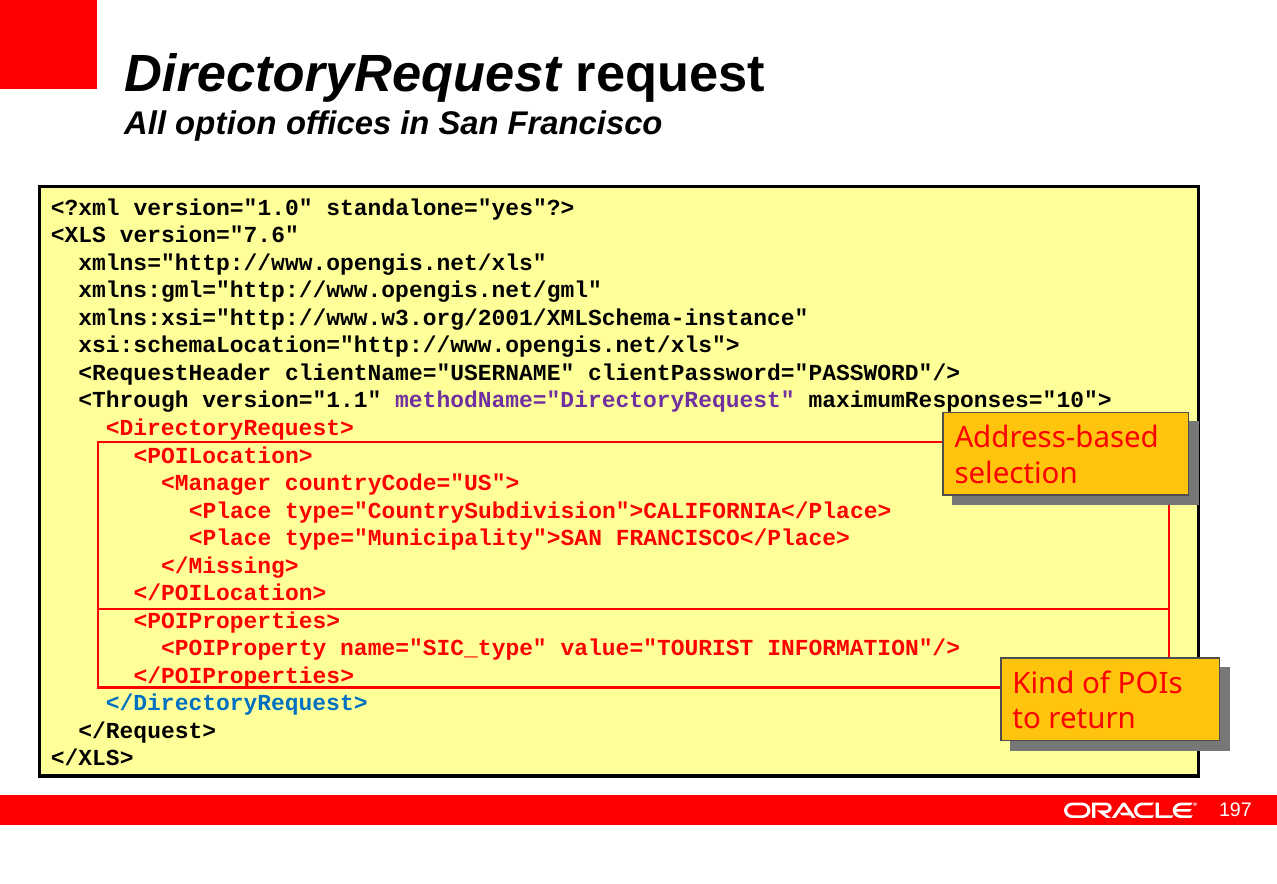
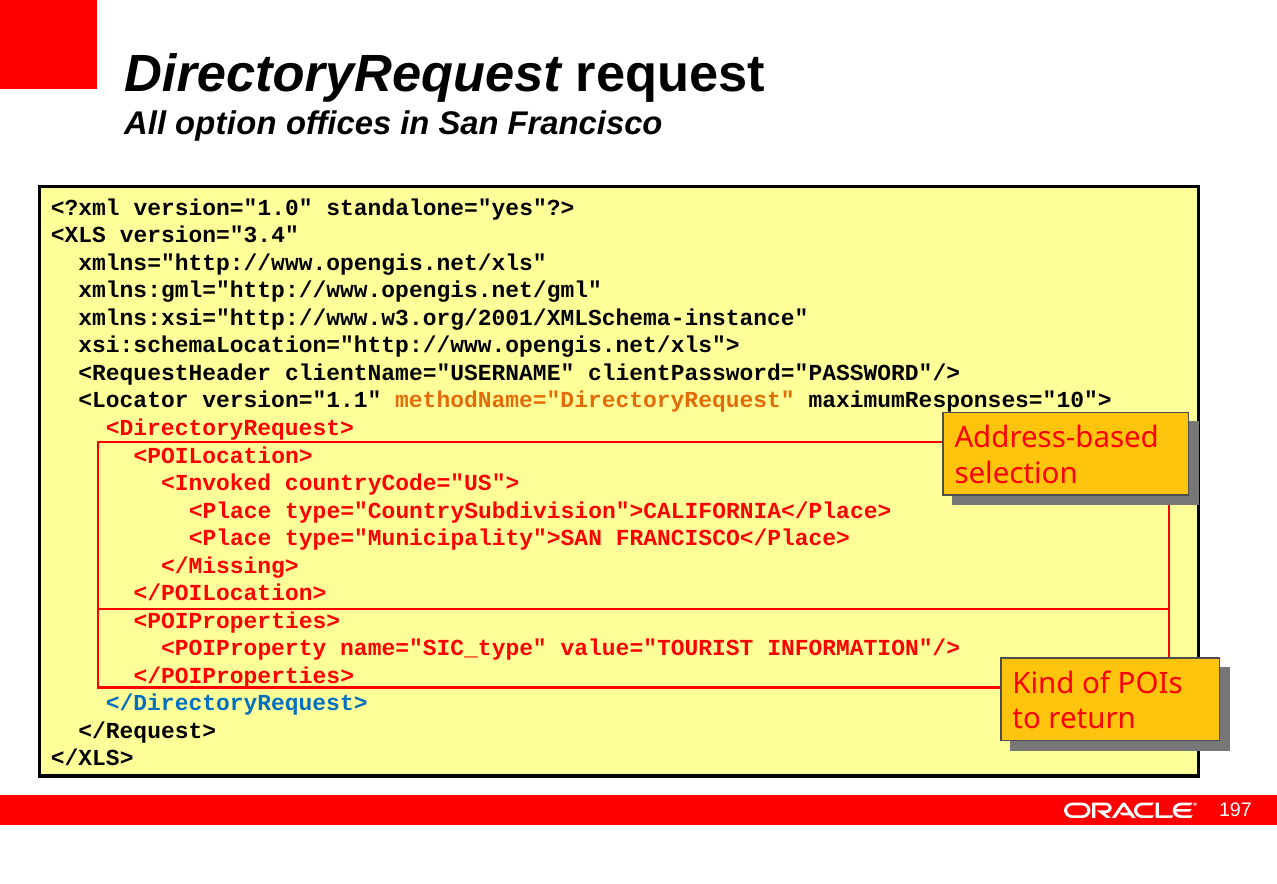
version="7.6: version="7.6 -> version="3.4 (209, 235)
<Through: <Through -> <Locator (133, 400)
methodName="DirectoryRequest colour: purple -> orange (595, 400)
<Manager: <Manager -> <Invoked (216, 483)
